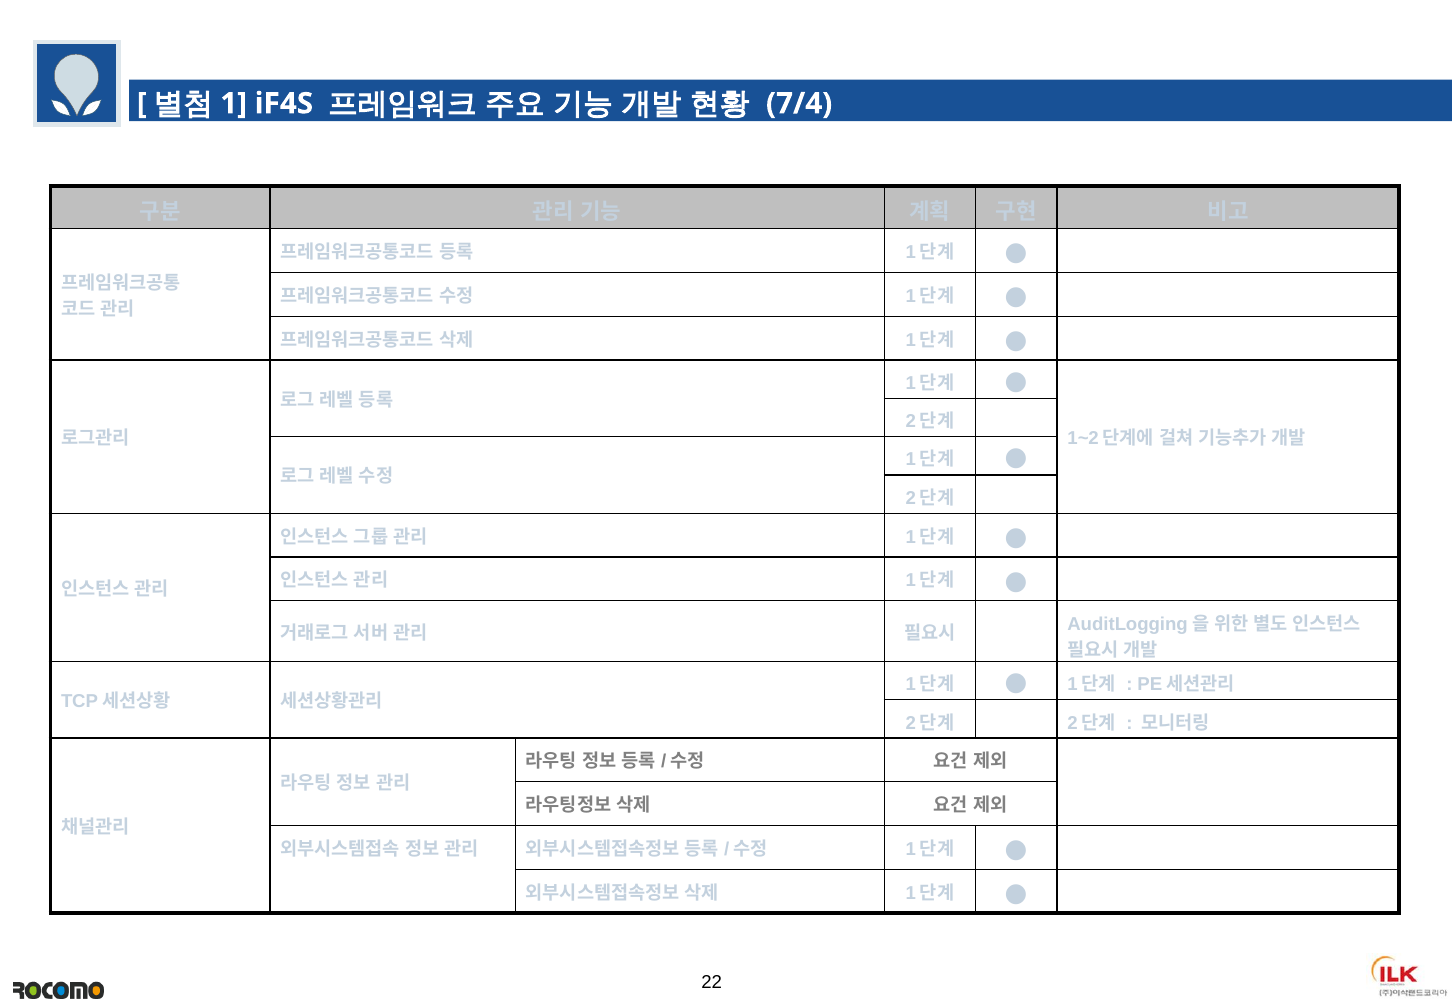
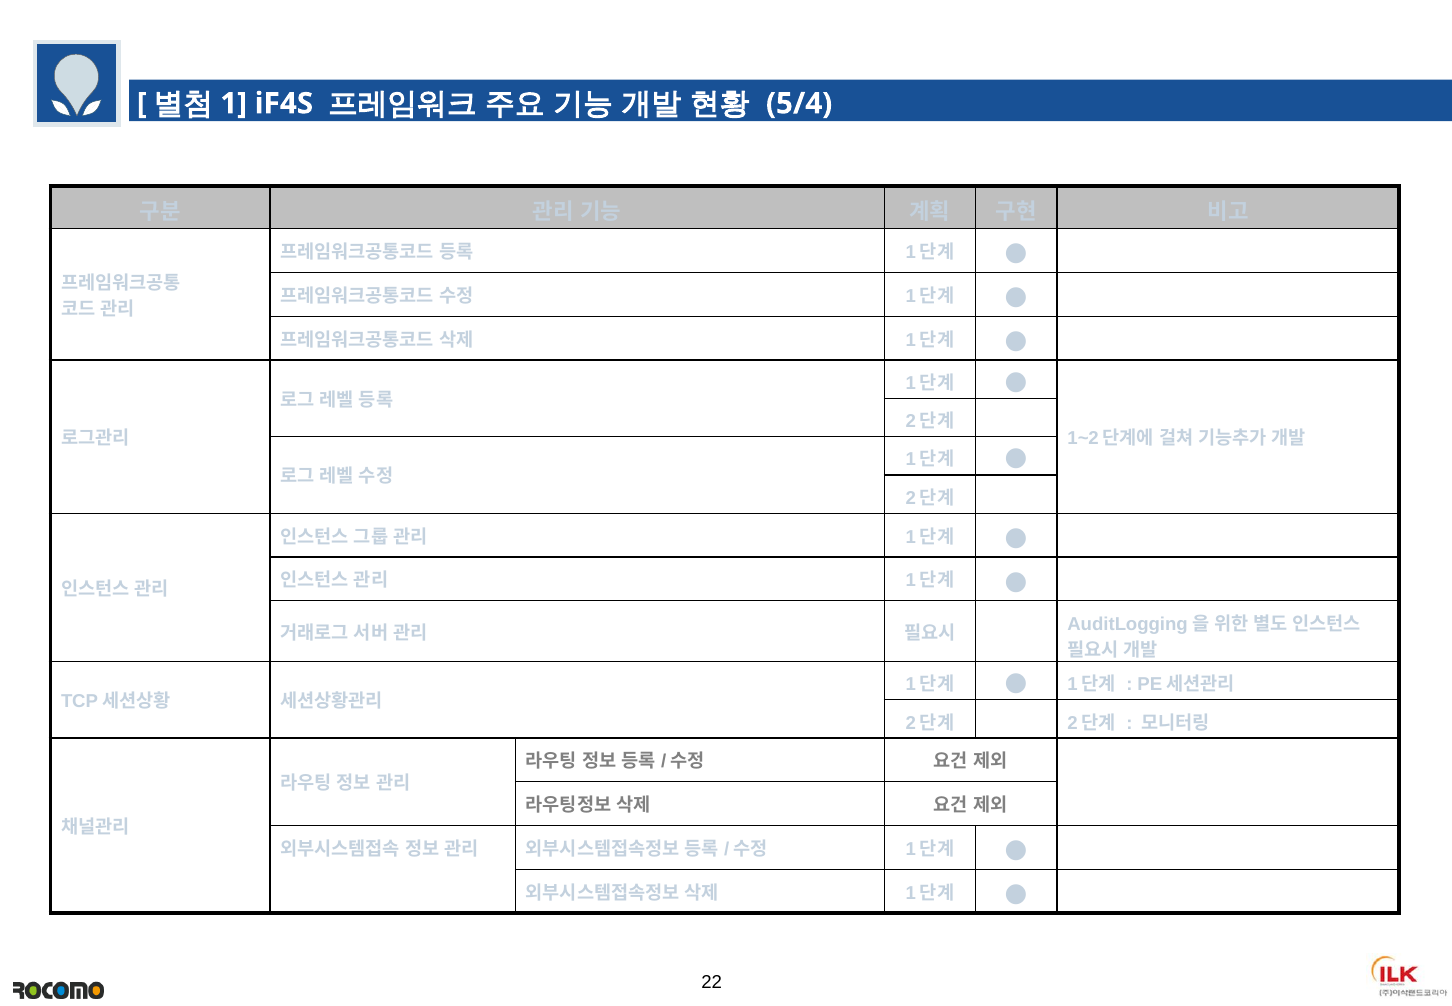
7/4: 7/4 -> 5/4 (799, 103)
